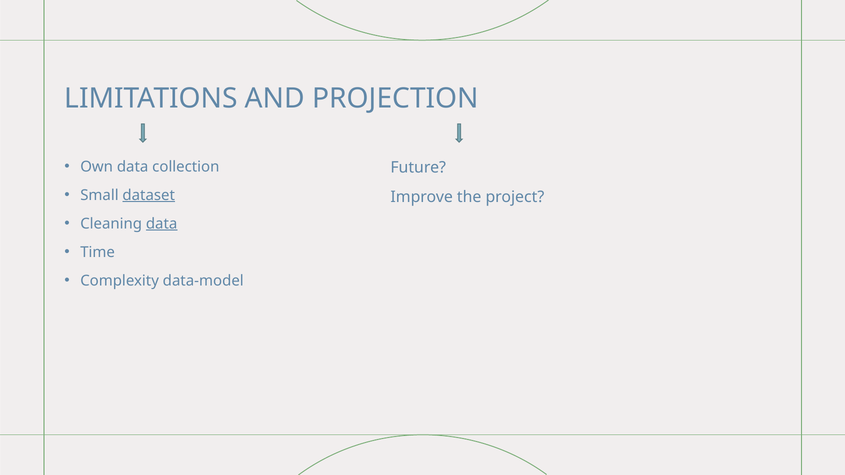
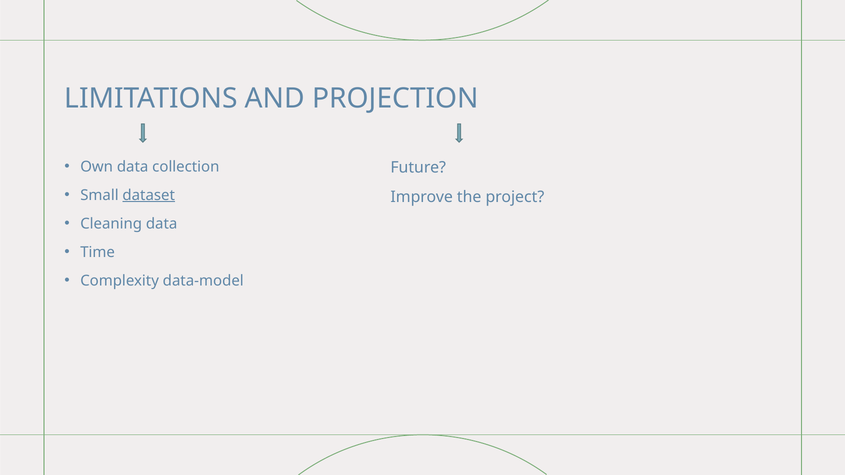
data underline: present -> none (162, 224)
